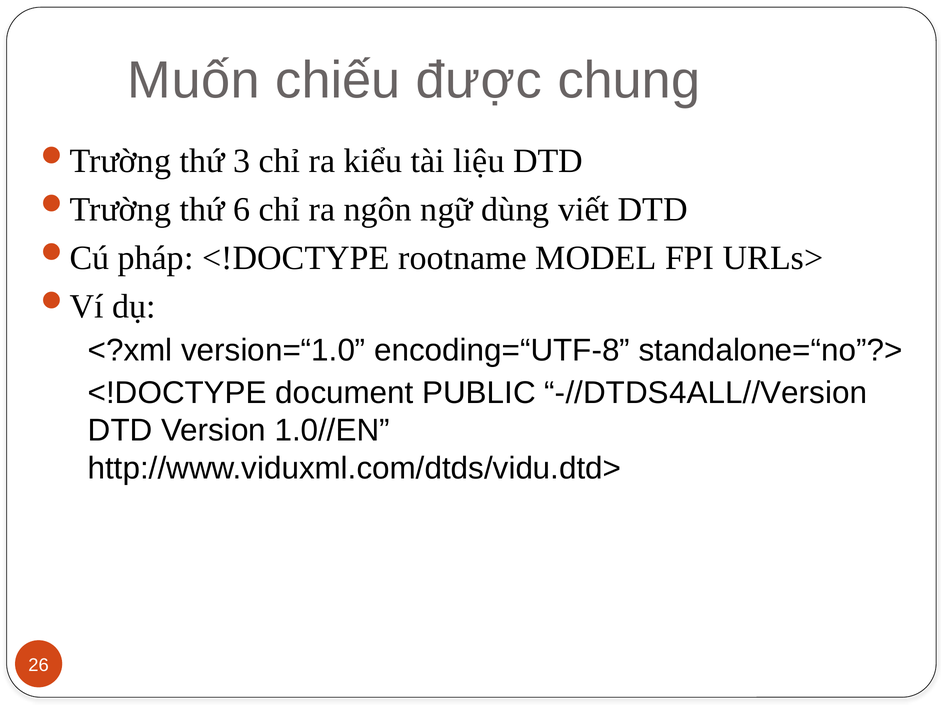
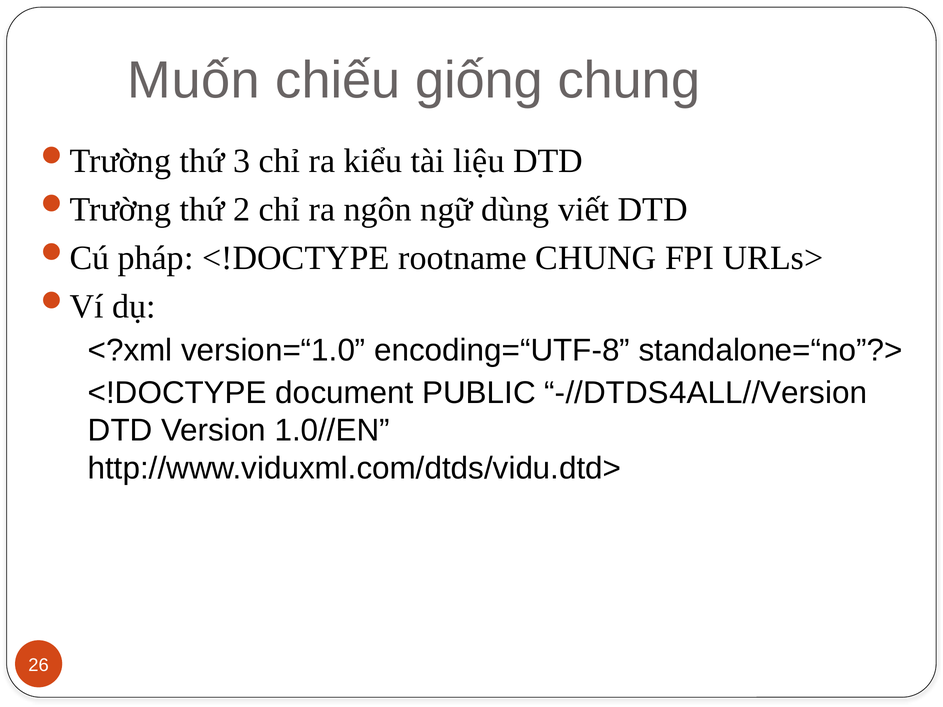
được: được -> giống (479, 81)
6: 6 -> 2 (242, 209)
rootname MODEL: MODEL -> CHUNG (596, 258)
